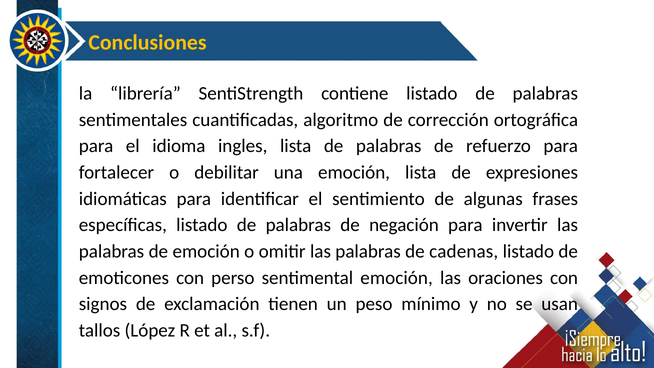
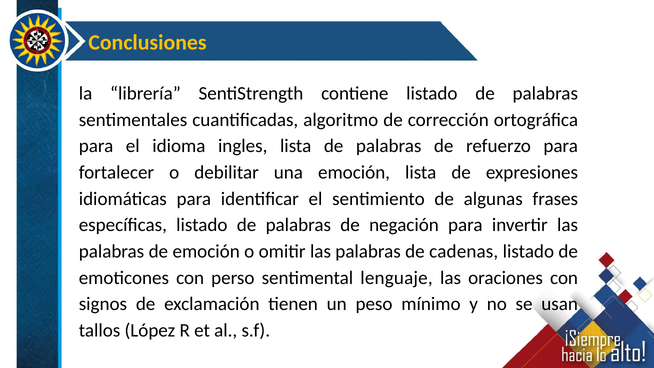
sentimental emoción: emoción -> lenguaje (397, 278)
